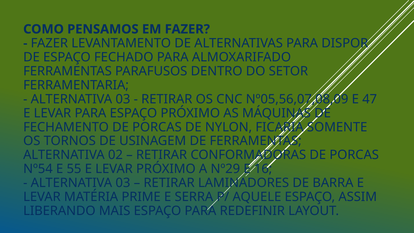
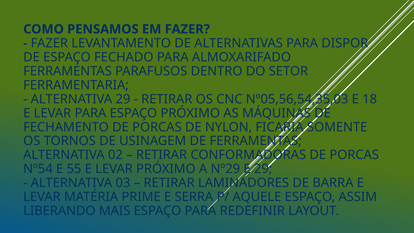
03: 03 -> 29 (123, 99)
Nº05,56,07,08,09: Nº05,56,07,08,09 -> Nº05,56,54,35,03 (297, 99)
47: 47 -> 18 (370, 99)
E 16: 16 -> 29 (263, 169)
